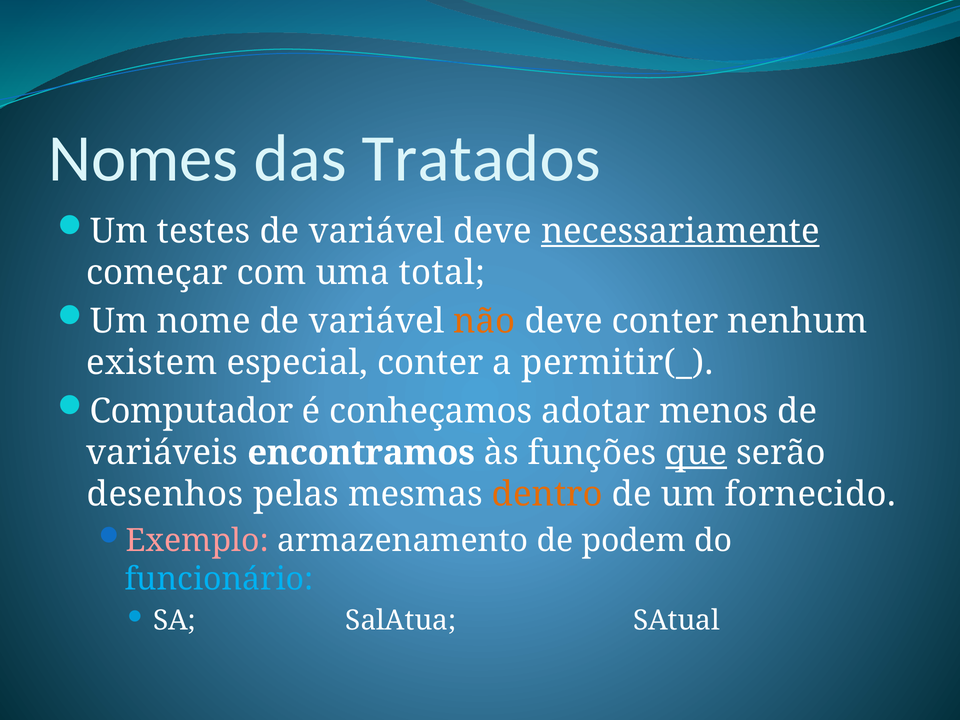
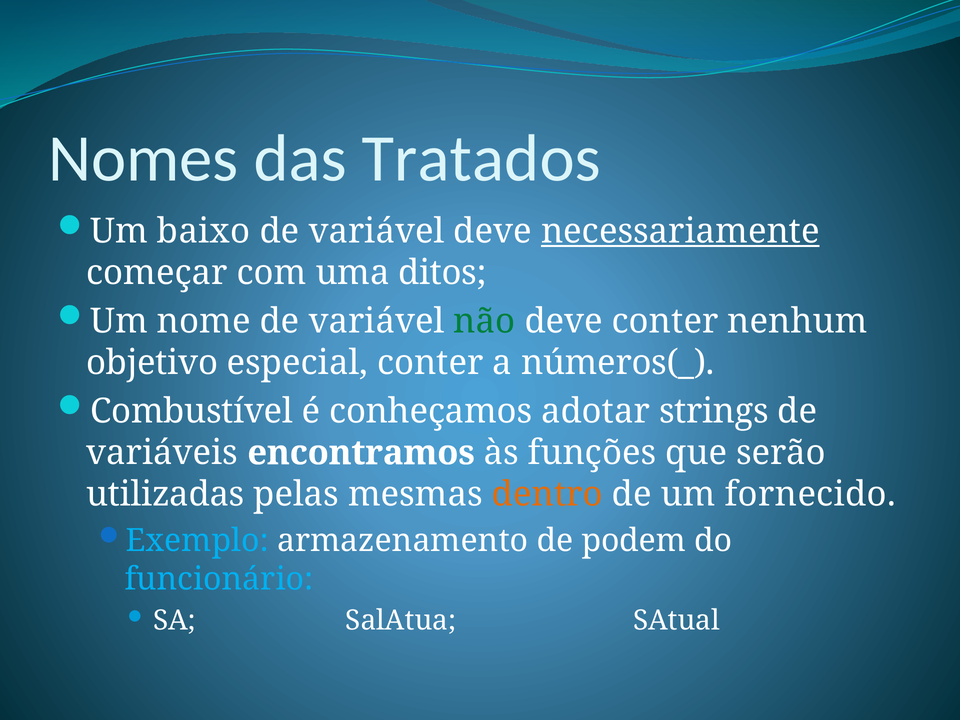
testes: testes -> baixo (204, 231)
total: total -> ditos (442, 273)
não colour: orange -> green (484, 321)
existem: existem -> objetivo (152, 363)
permitir(_: permitir(_ -> números(_ (618, 363)
Computador: Computador -> Combustível (192, 411)
menos: menos -> strings (714, 411)
que underline: present -> none (696, 453)
desenhos: desenhos -> utilizadas (165, 494)
Exemplo colour: pink -> light blue (197, 541)
